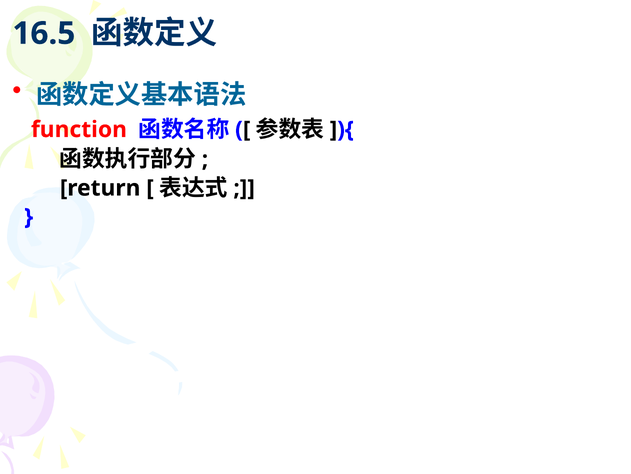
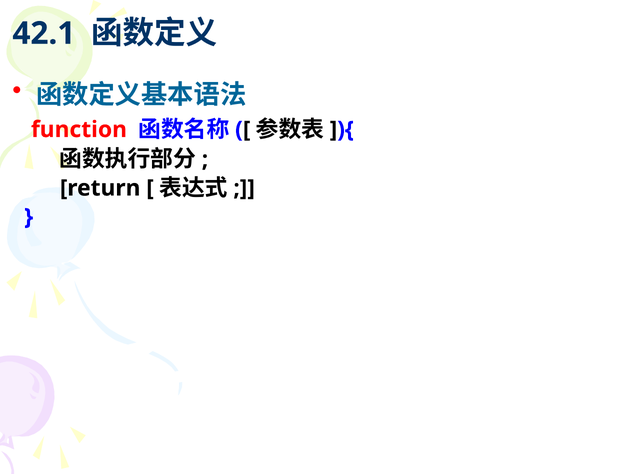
16.5: 16.5 -> 42.1 (44, 33)
